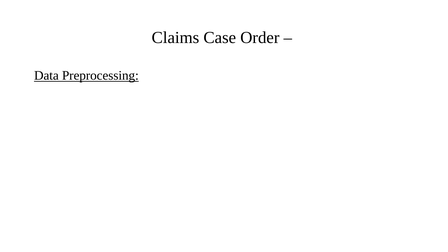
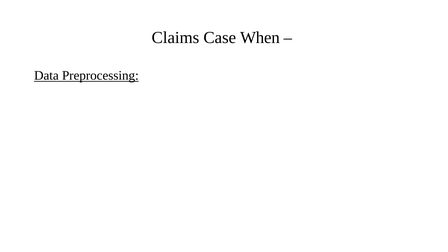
Order: Order -> When (260, 38)
